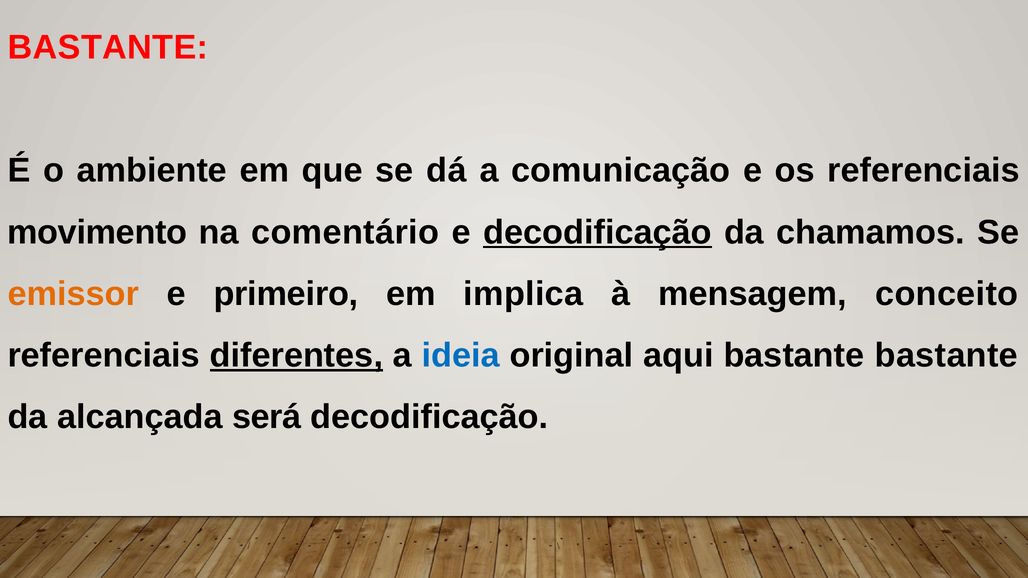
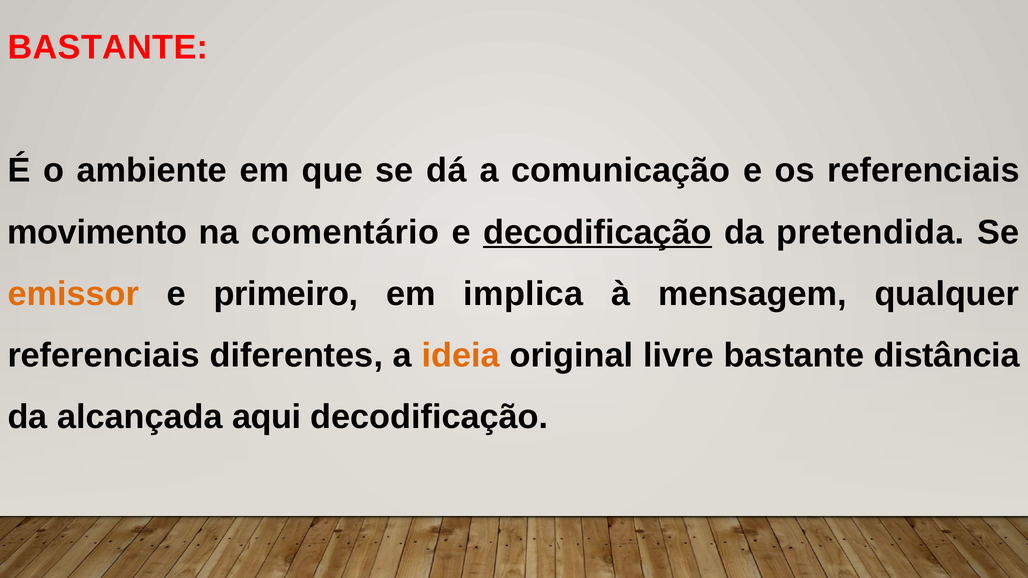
chamamos: chamamos -> pretendida (870, 232)
conceito: conceito -> qualquer (947, 294)
diferentes underline: present -> none (296, 356)
ideia colour: blue -> orange (461, 356)
aqui: aqui -> livre (678, 356)
bastante bastante: bastante -> distância (947, 356)
será: será -> aqui (267, 417)
